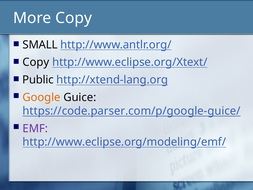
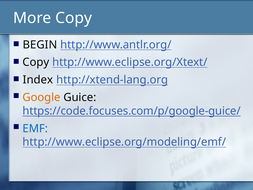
SMALL: SMALL -> BEGIN (40, 45)
Public: Public -> Index (38, 80)
https://code.parser.com/p/google-guice/: https://code.parser.com/p/google-guice/ -> https://code.focuses.com/p/google-guice/ (132, 111)
EMF colour: purple -> blue (35, 128)
